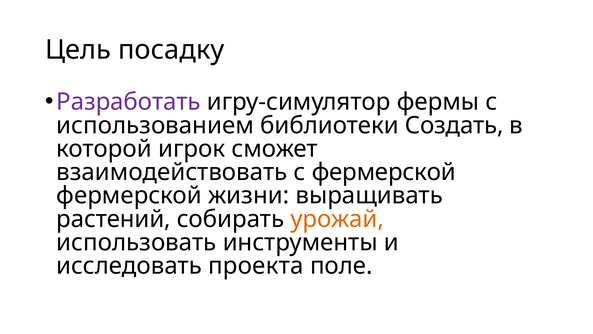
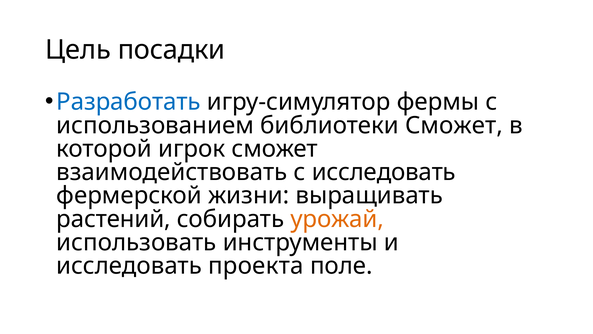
посадку: посадку -> посадки (171, 50)
Разработать colour: purple -> blue (128, 102)
библиотеки Создать: Создать -> Сможет (454, 125)
с фермерской: фермерской -> исследовать (384, 172)
